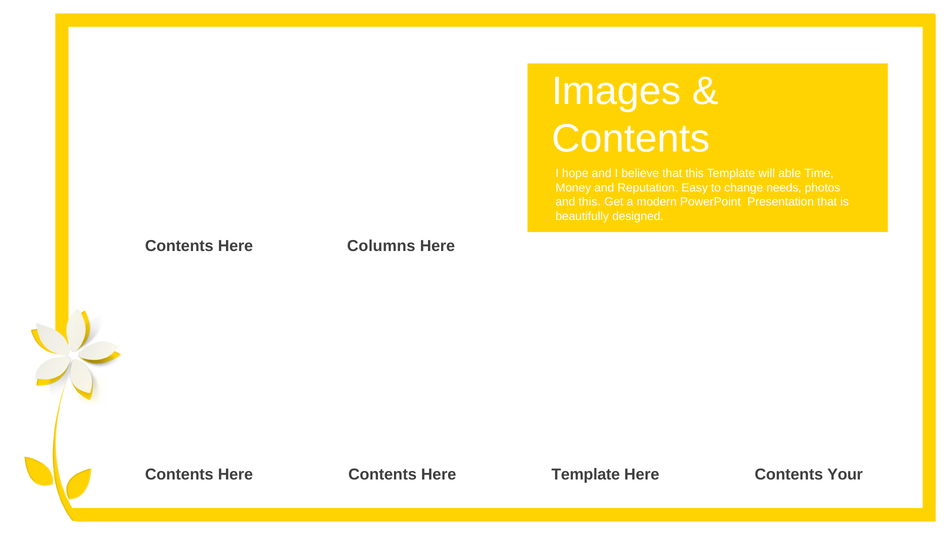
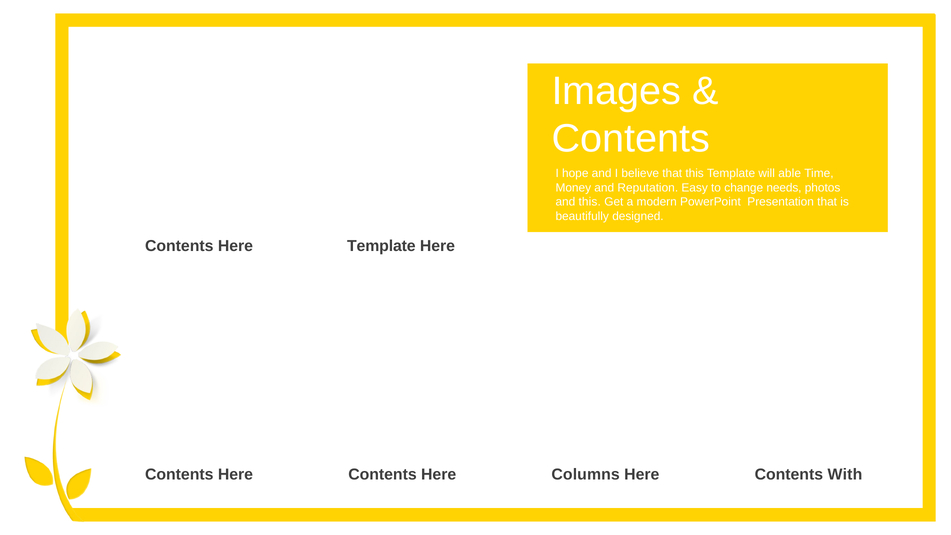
Columns: Columns -> Template (381, 246)
Here Template: Template -> Columns (586, 474)
Your: Your -> With (845, 474)
